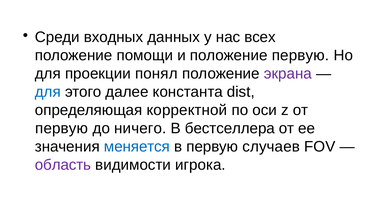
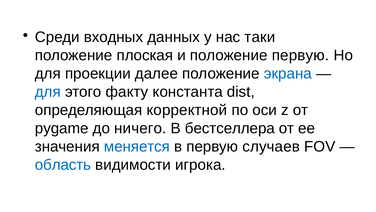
всех: всех -> таки (260, 37)
помощи: помощи -> плоская (145, 55)
понял: понял -> далее (156, 73)
экрана colour: purple -> blue (288, 73)
далее: далее -> факту (127, 92)
первую: первую -> pygame (62, 128)
область colour: purple -> blue (63, 164)
